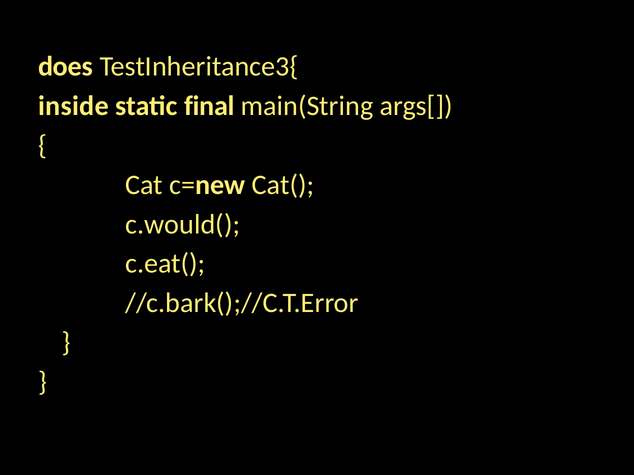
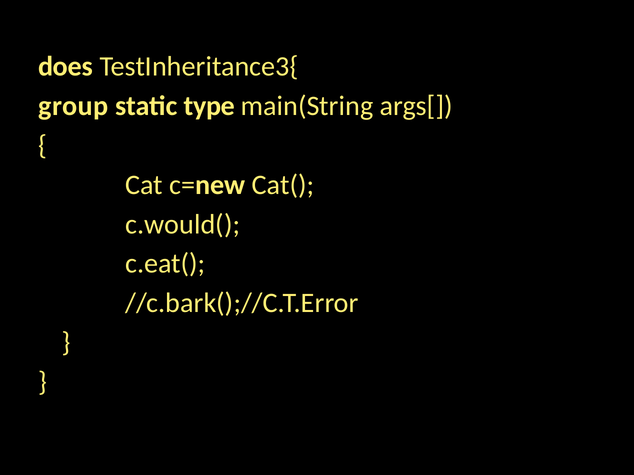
inside: inside -> group (73, 106)
final: final -> type (209, 106)
